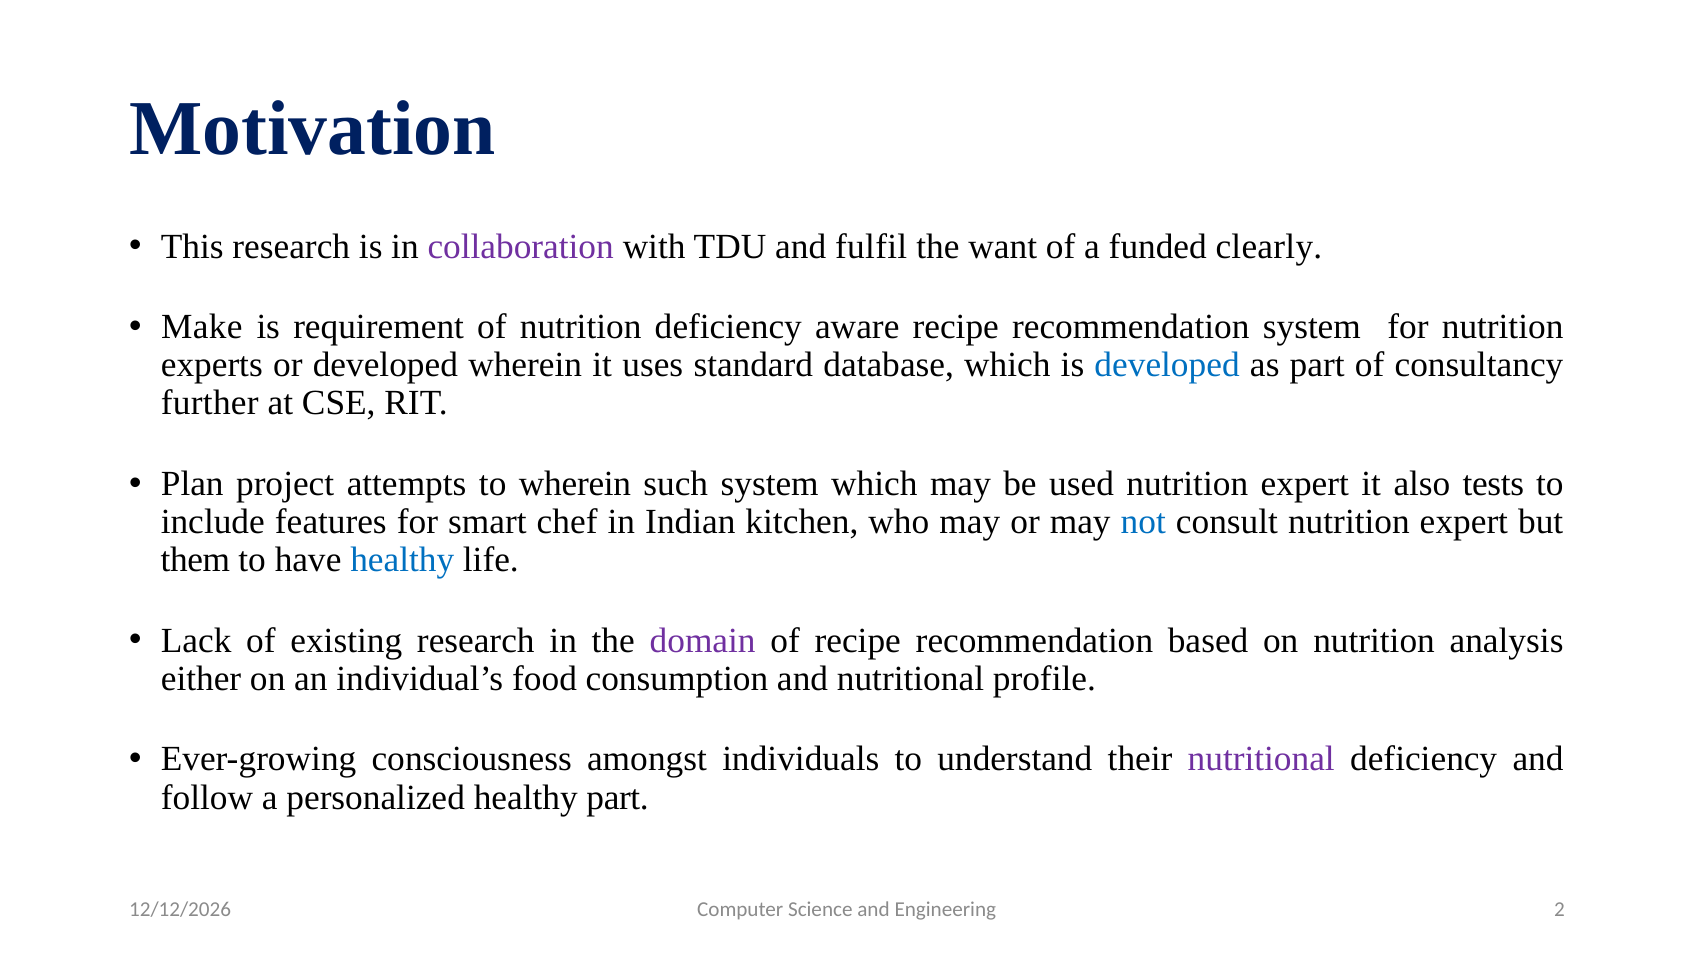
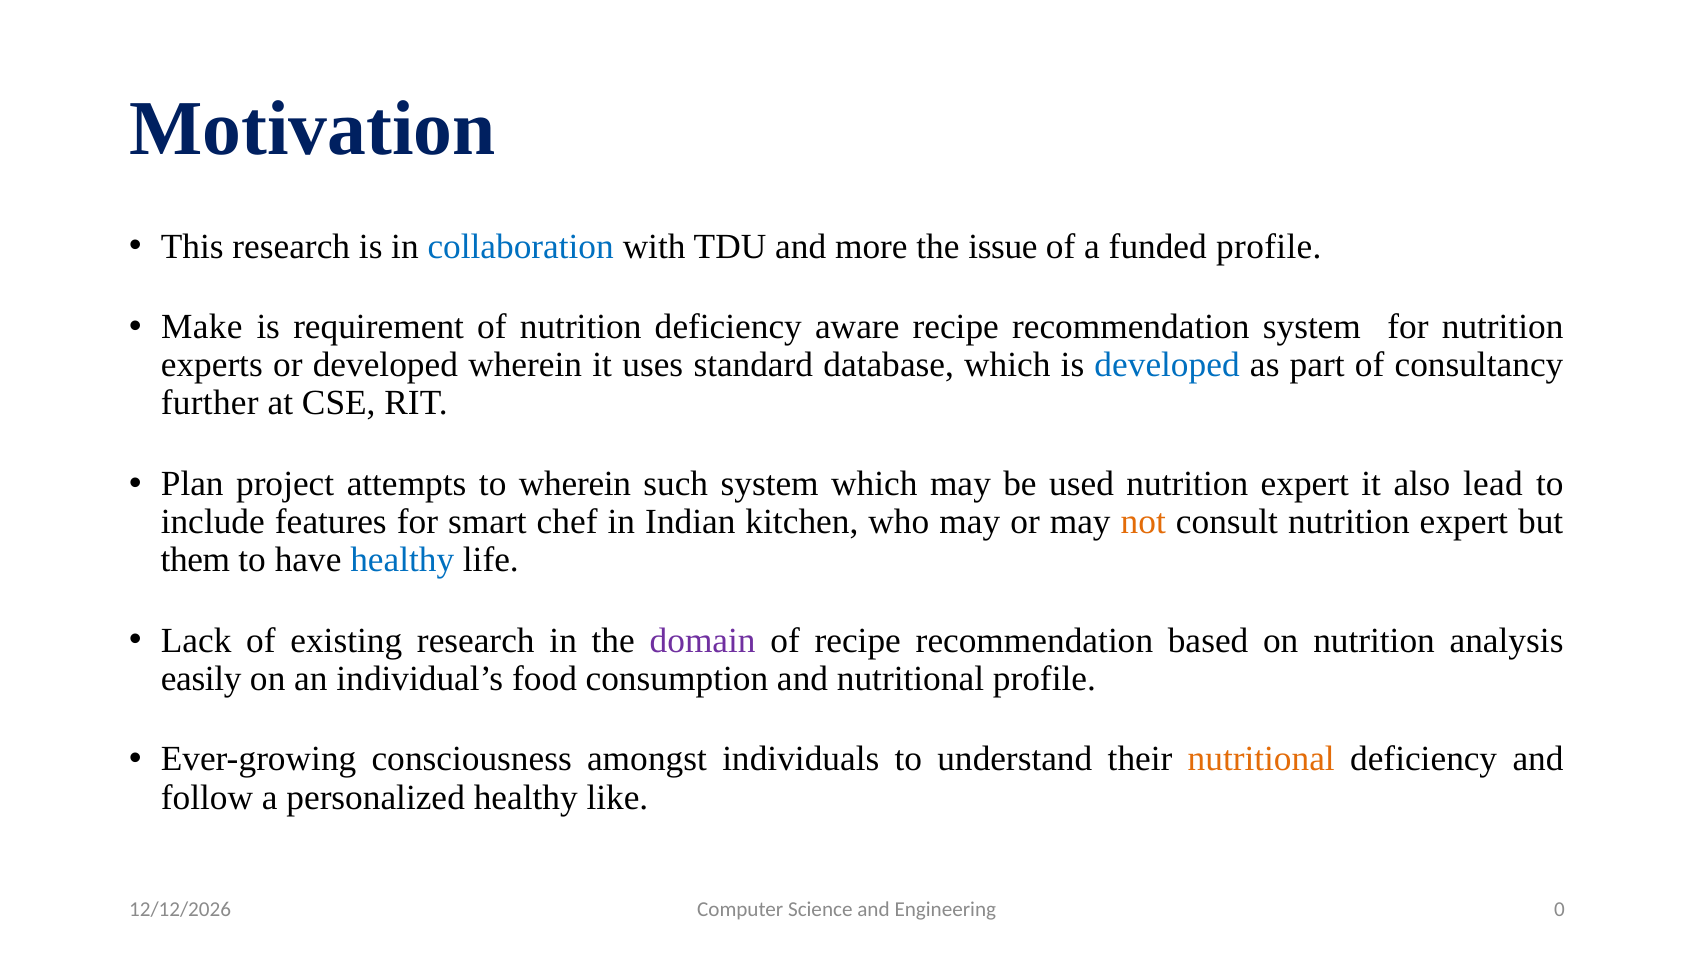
collaboration colour: purple -> blue (521, 246)
fulfil: fulfil -> more (871, 246)
want: want -> issue (1003, 246)
funded clearly: clearly -> profile (1269, 246)
tests: tests -> lead (1493, 484)
not colour: blue -> orange (1143, 522)
either: either -> easily (201, 679)
nutritional colour: purple -> orange (1261, 759)
healthy part: part -> like (617, 797)
2: 2 -> 0 (1560, 910)
